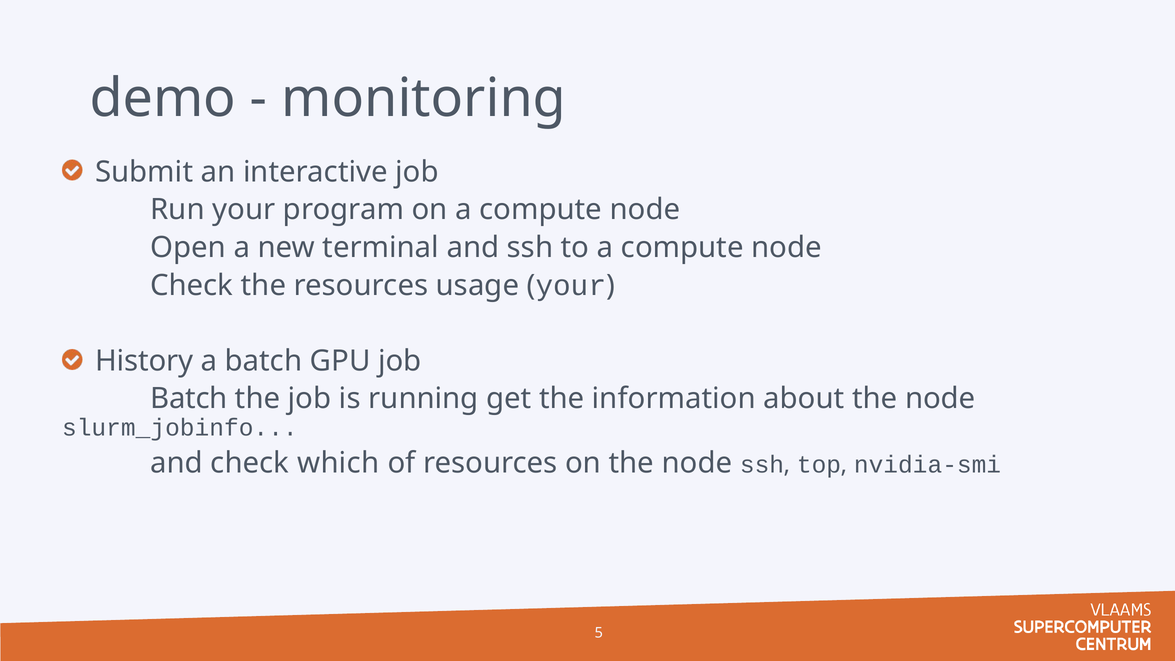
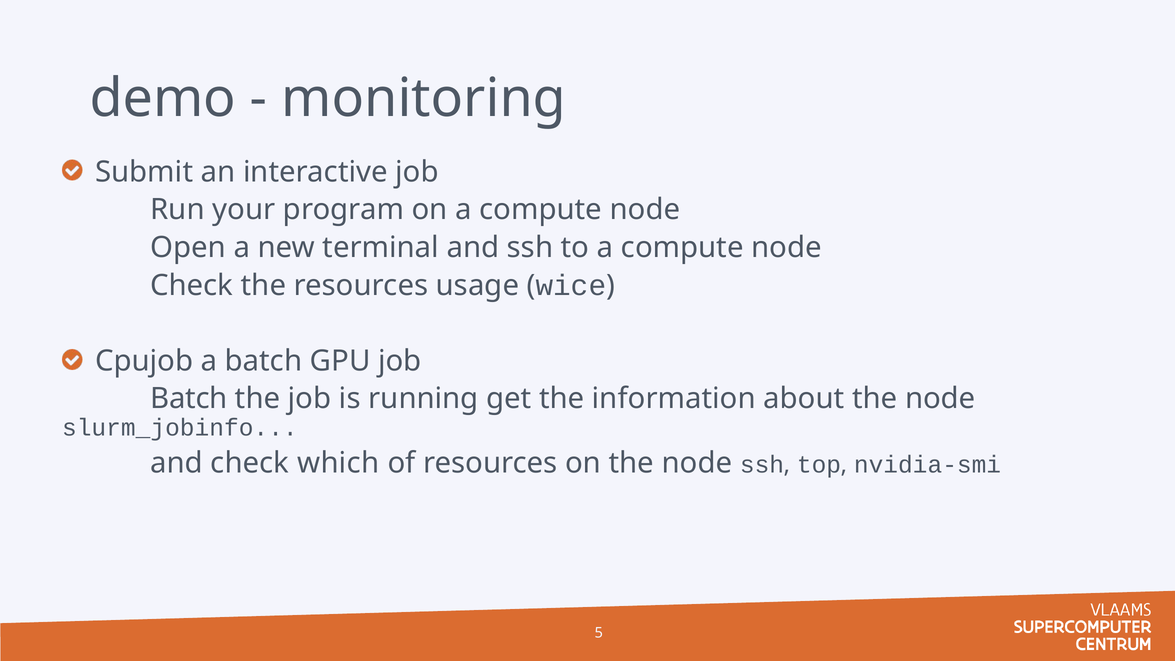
your: your -> wice (571, 285)
History: History -> Cpujob (144, 361)
